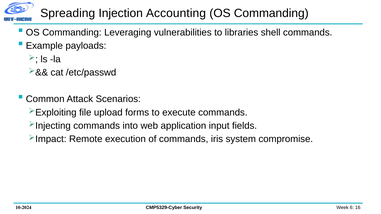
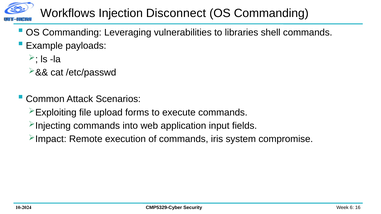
Spreading: Spreading -> Workflows (68, 13)
Accounting: Accounting -> Disconnect (176, 13)
